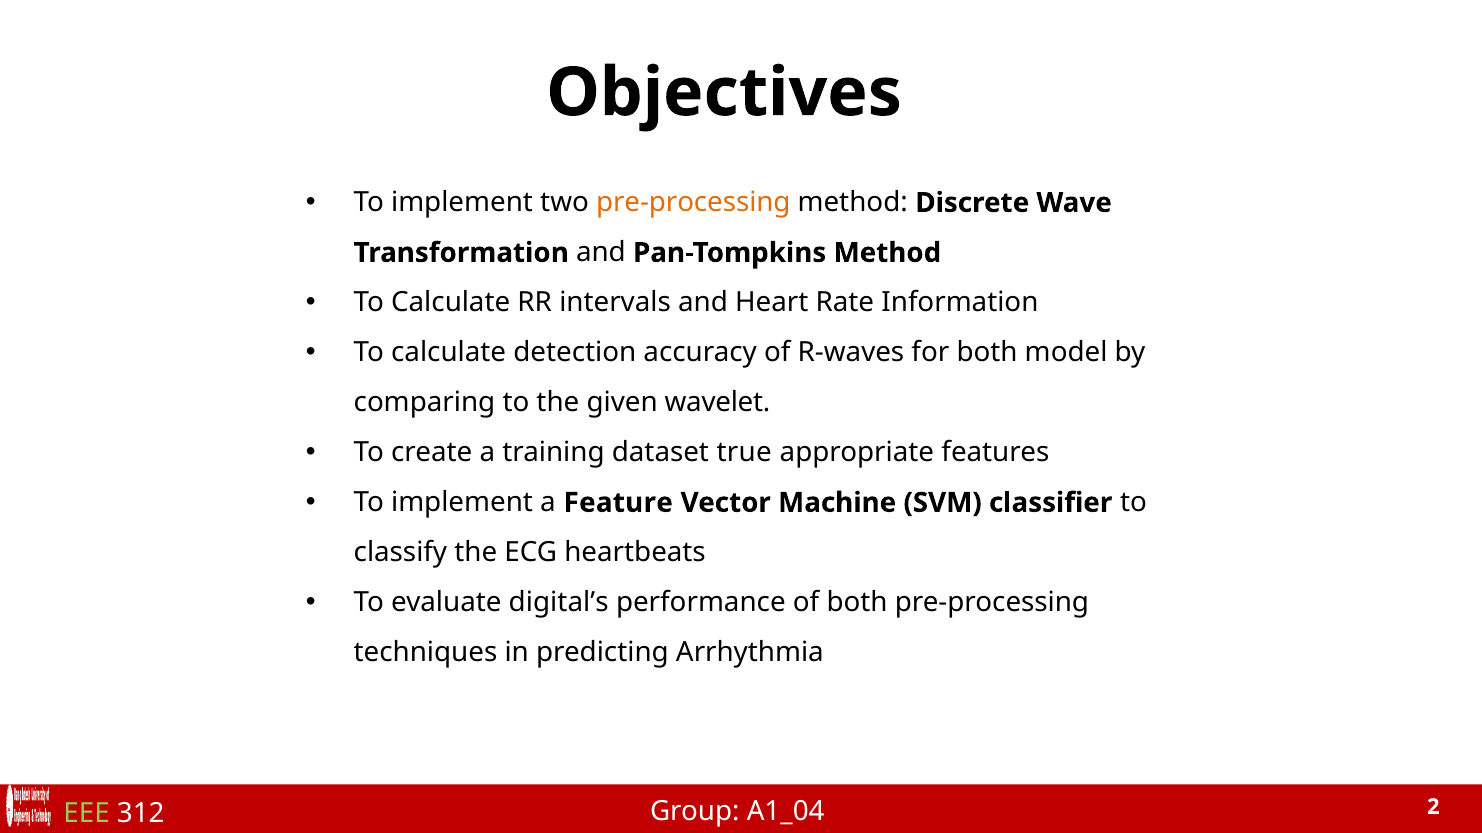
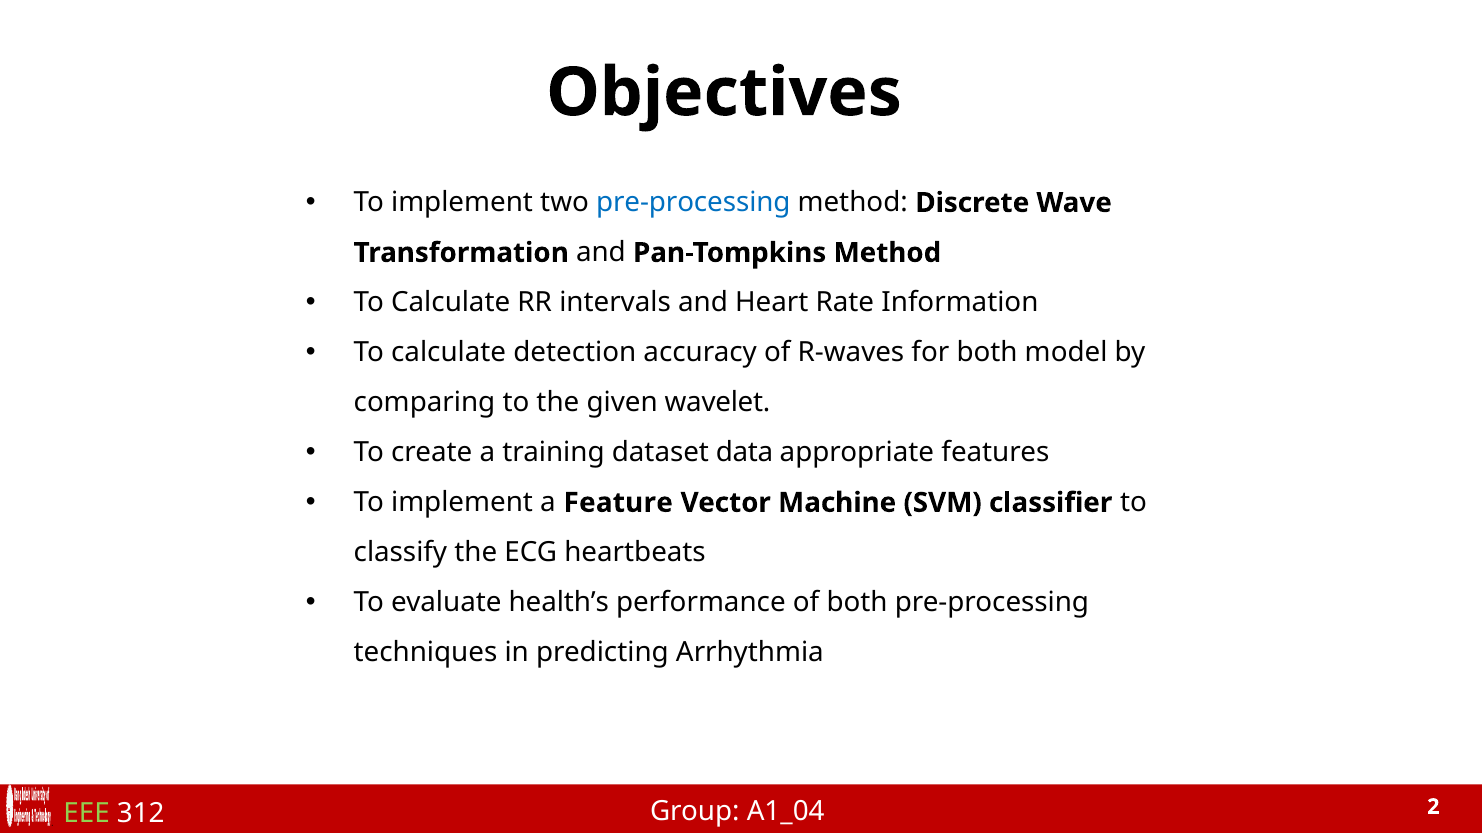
pre-processing colour: orange -> blue (693, 203)
true: true -> data (744, 453)
digital’s: digital’s -> health’s (559, 603)
